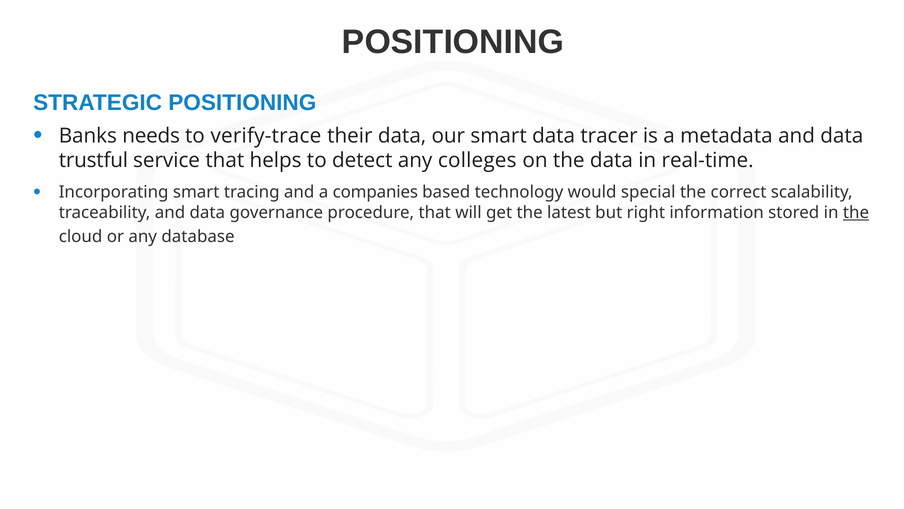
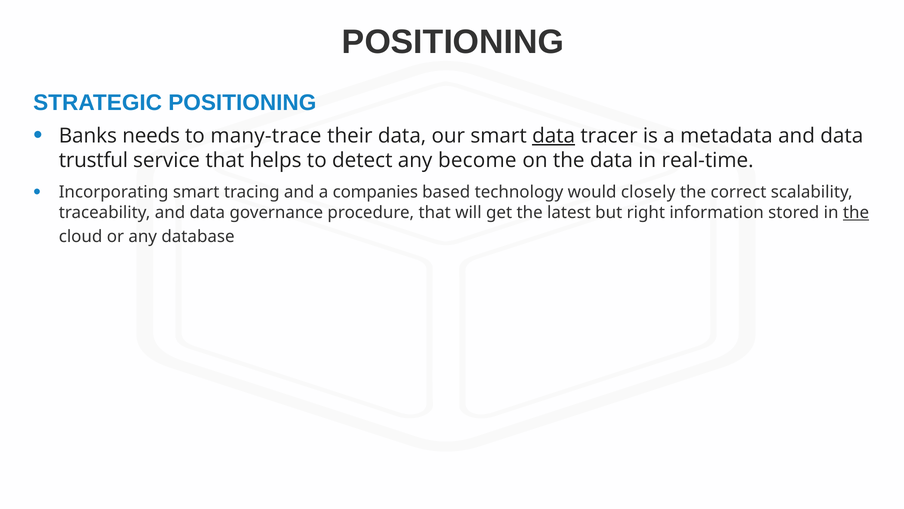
verify-trace: verify-trace -> many-trace (266, 136)
data underline: none -> present (554, 136)
colleges: colleges -> become (477, 160)
special: special -> closely (648, 192)
